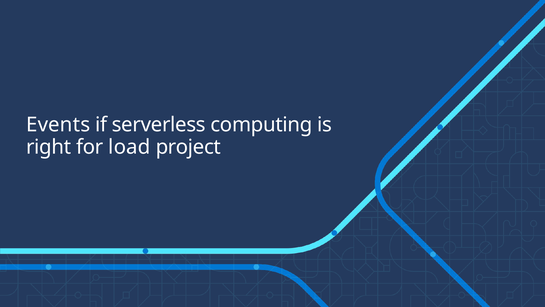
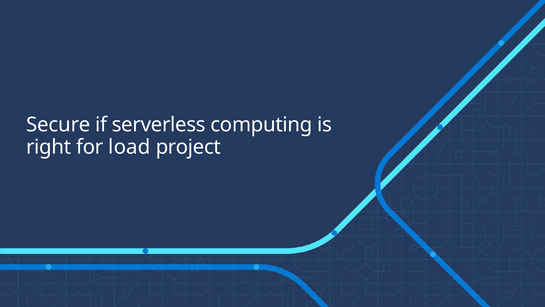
Events: Events -> Secure (58, 125)
